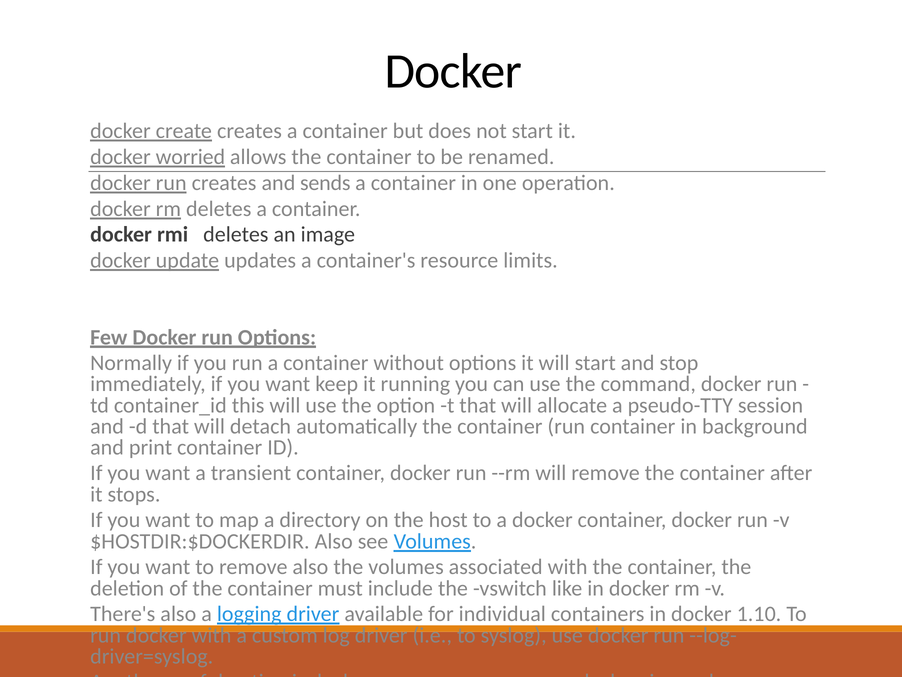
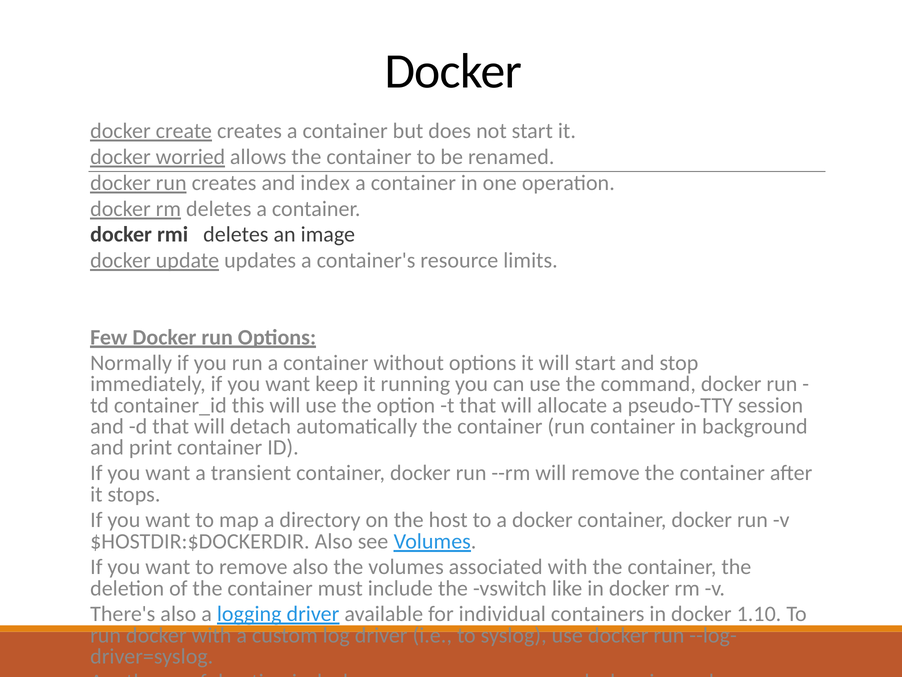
sends: sends -> index (325, 183)
